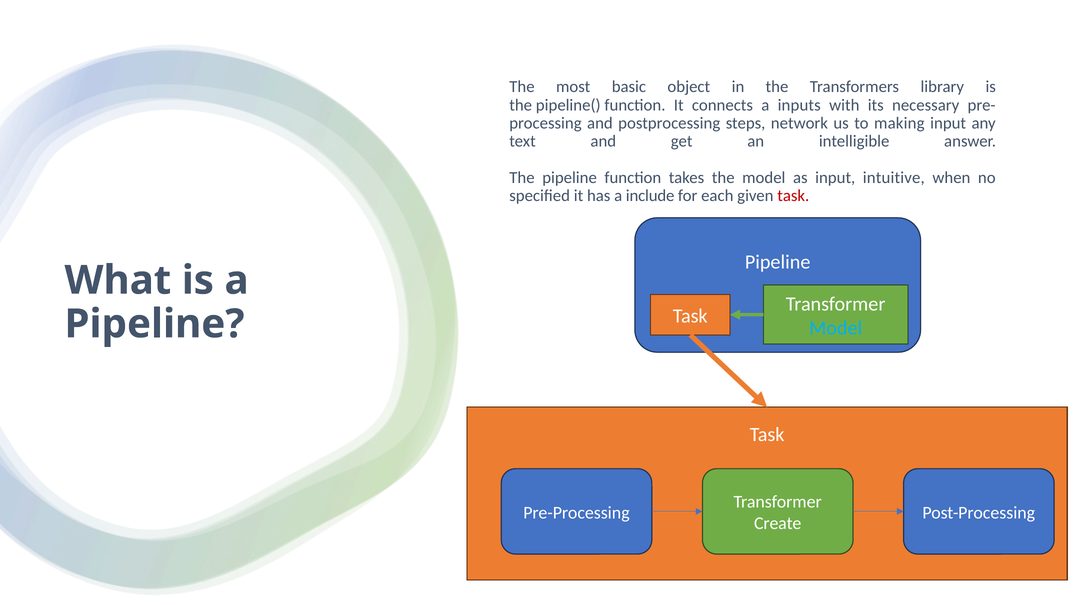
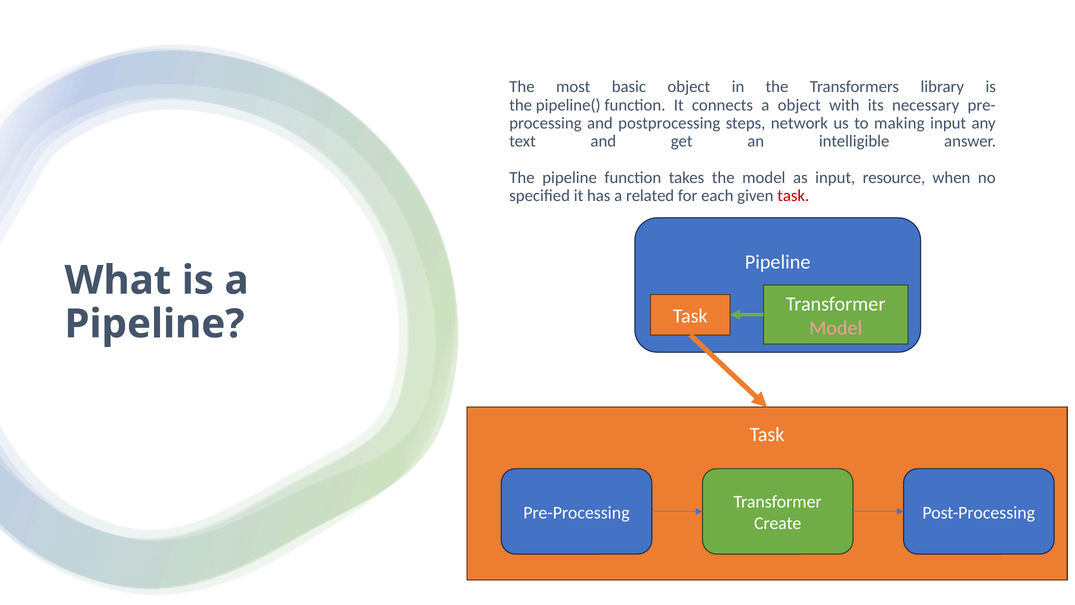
a inputs: inputs -> object (799, 105)
intuitive: intuitive -> resource (894, 178)
include: include -> related (650, 196)
Model colour: light blue -> pink (836, 328)
